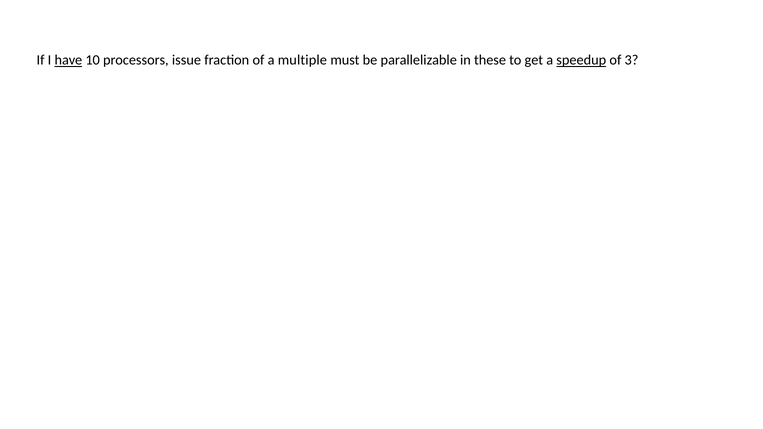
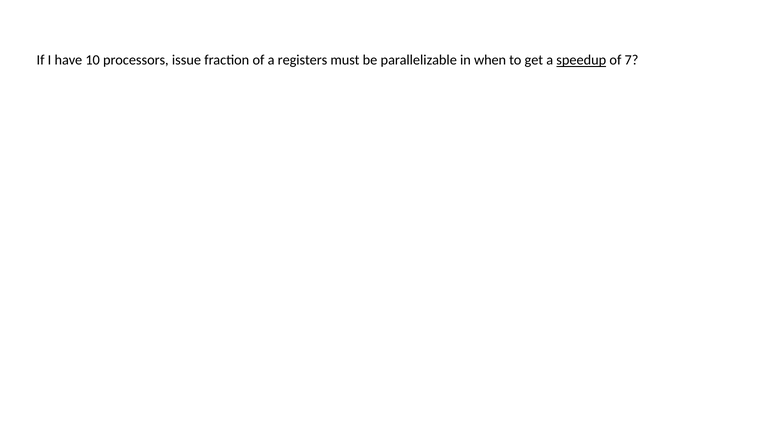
have underline: present -> none (68, 60)
multiple: multiple -> registers (302, 60)
these: these -> when (490, 60)
3: 3 -> 7 (631, 60)
